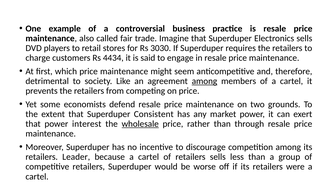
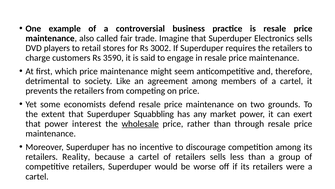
3030: 3030 -> 3002 (161, 48)
4434: 4434 -> 3590 (113, 58)
among underline: present -> none (204, 81)
Consistent: Consistent -> Squabbling (154, 114)
Leader: Leader -> Reality (76, 156)
